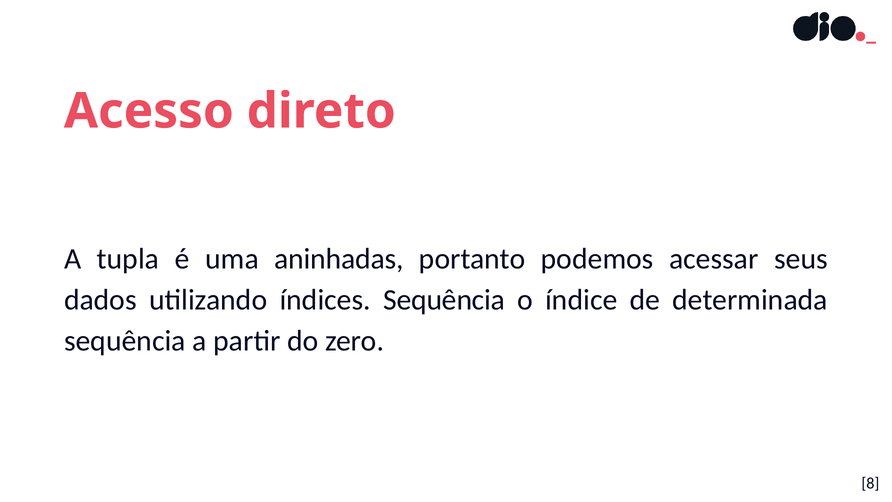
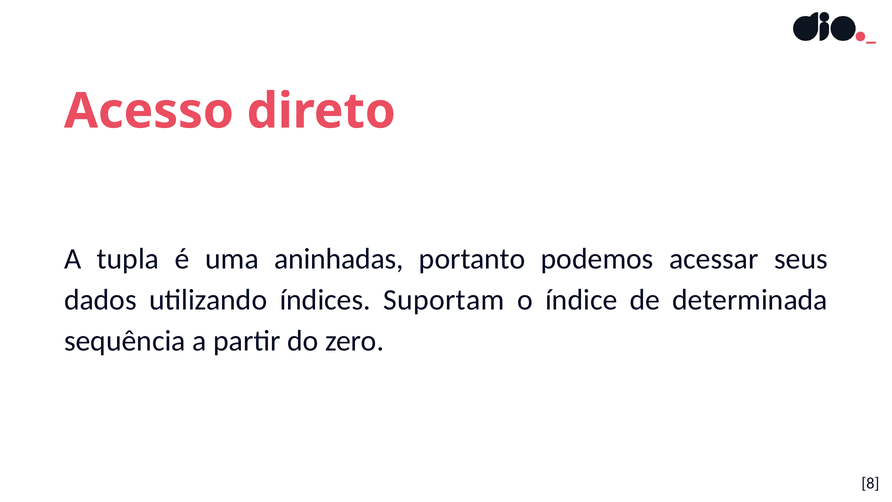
índices Sequência: Sequência -> Suportam (444, 300)
